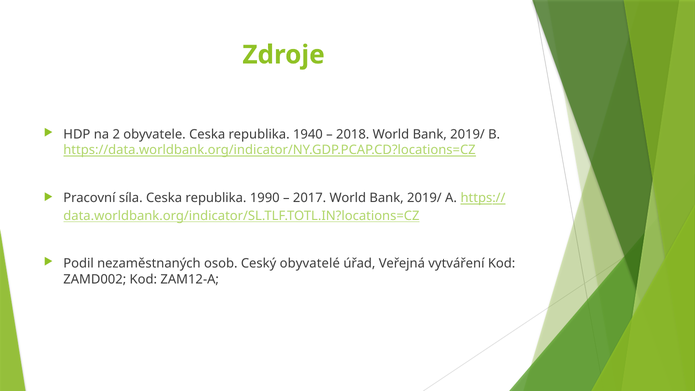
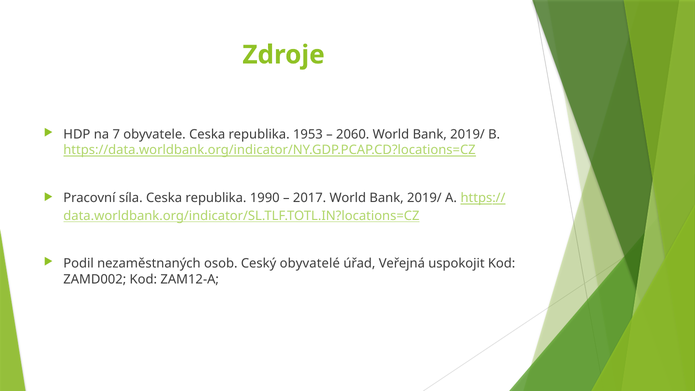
2: 2 -> 7 (116, 135)
1940: 1940 -> 1953 (308, 135)
2018: 2018 -> 2060 (353, 135)
vytváření: vytváření -> uspokojit (456, 264)
